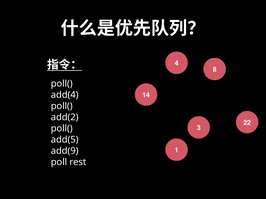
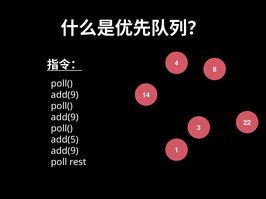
add(4: add(4 -> add(9 (65, 95)
add(2: add(2 -> add(9 (65, 117)
